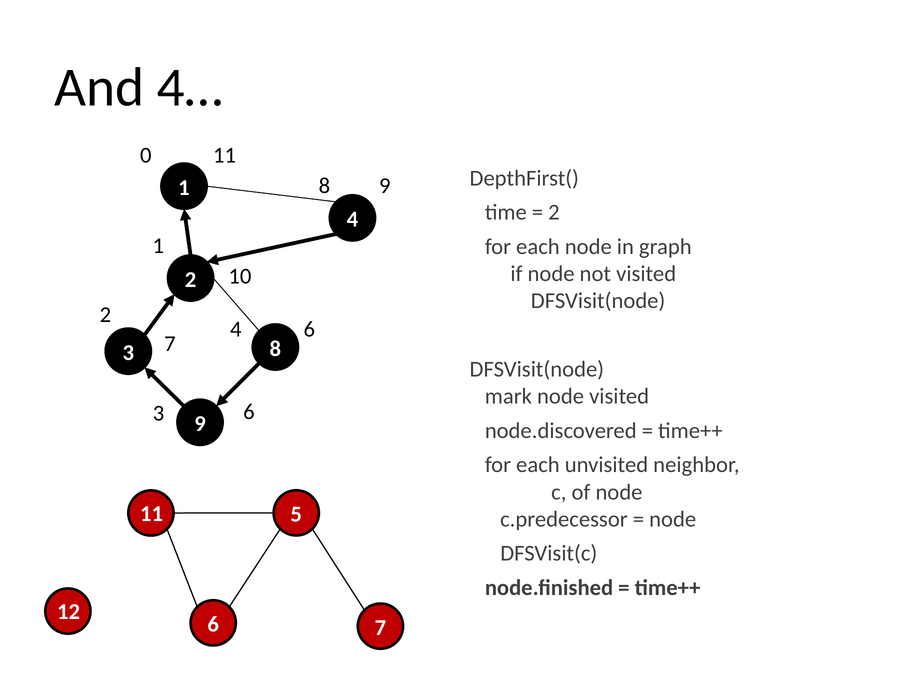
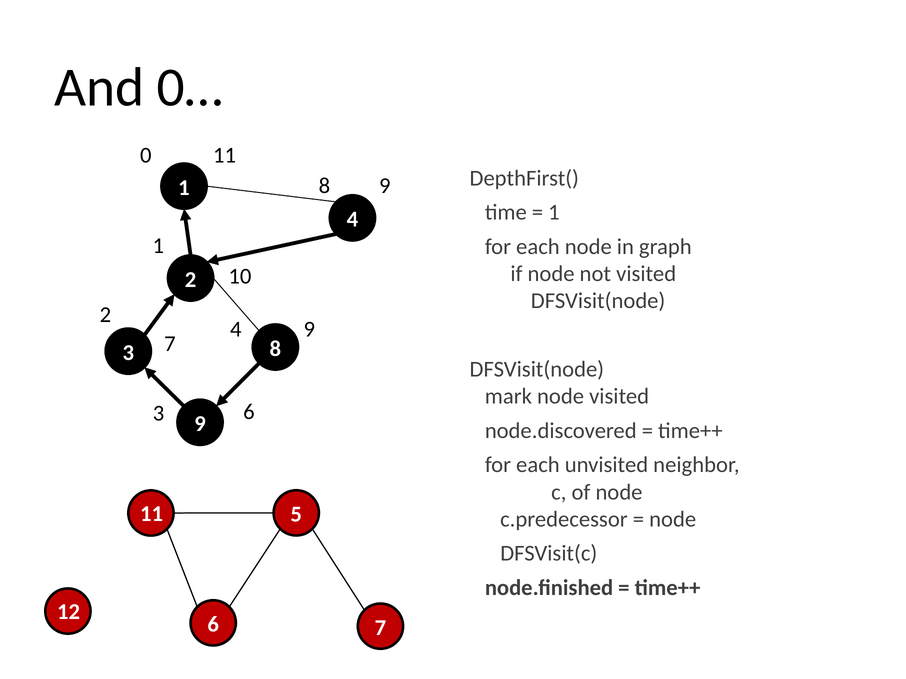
4…: 4… -> 0… (190, 88)
2: 2 -> 1 (554, 212)
4 6: 6 -> 9 (309, 330)
